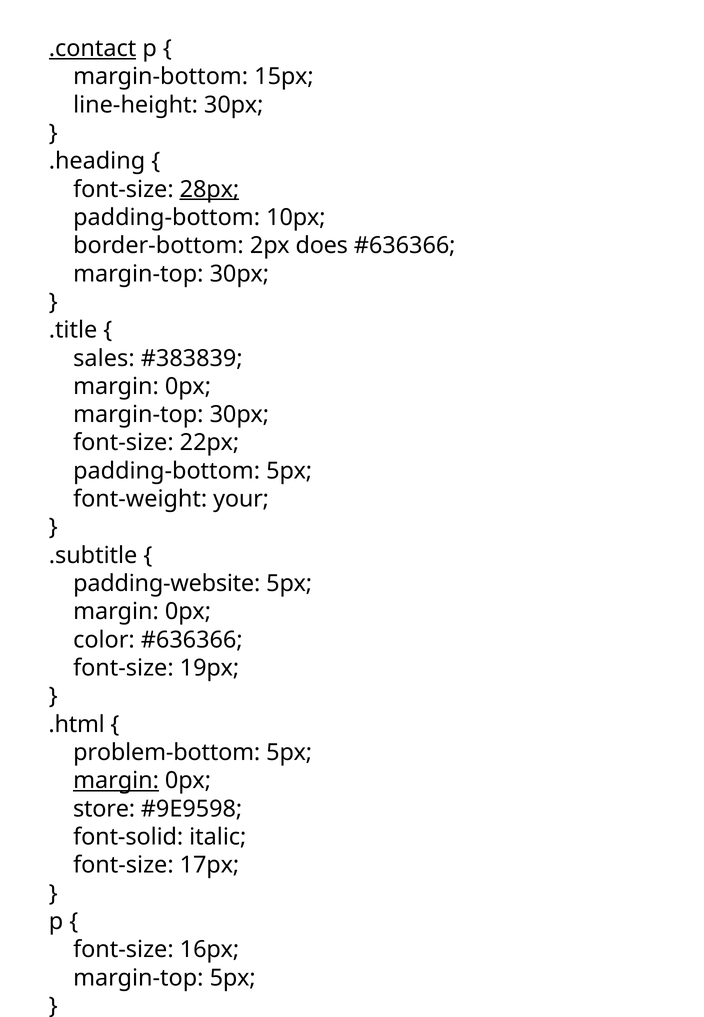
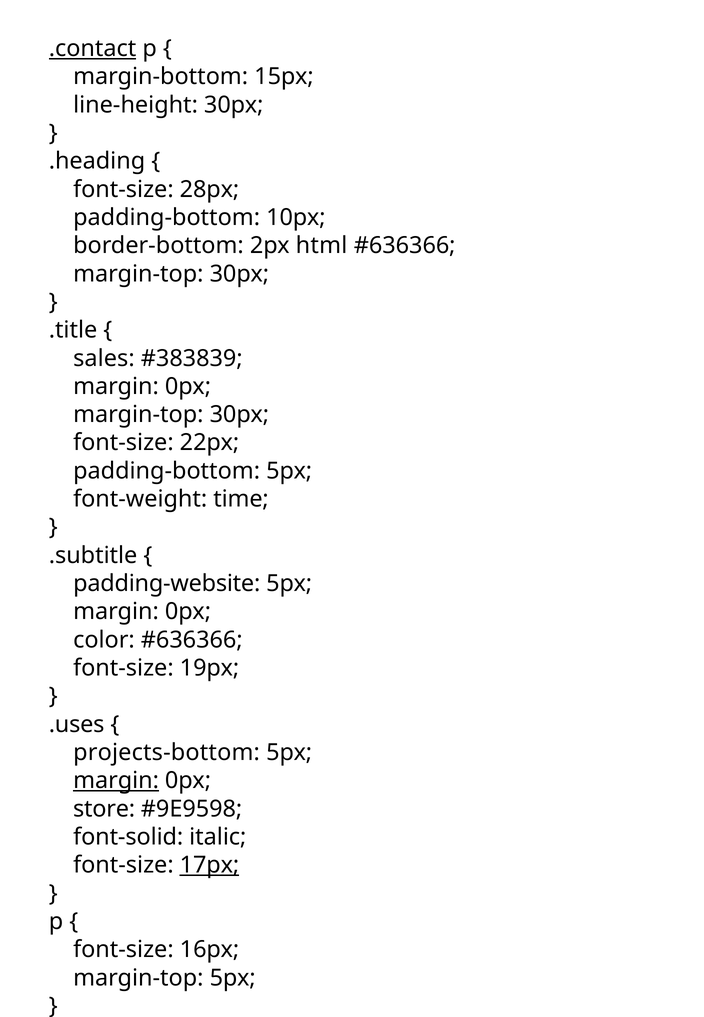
28px underline: present -> none (210, 189)
does: does -> html (322, 246)
your: your -> time (241, 499)
.html: .html -> .uses (77, 724)
problem-bottom: problem-bottom -> projects-bottom (167, 752)
17px underline: none -> present (210, 865)
